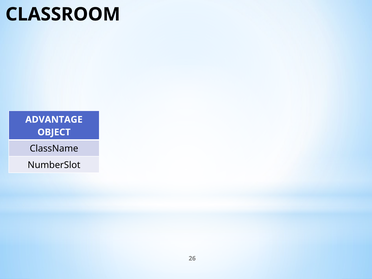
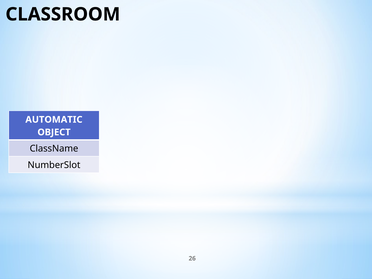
ADVANTAGE: ADVANTAGE -> AUTOMATIC (54, 120)
